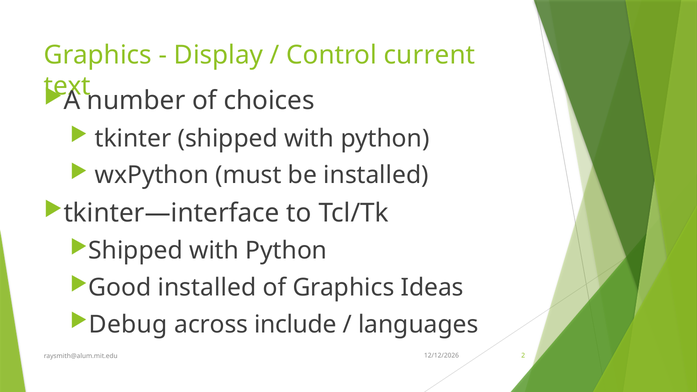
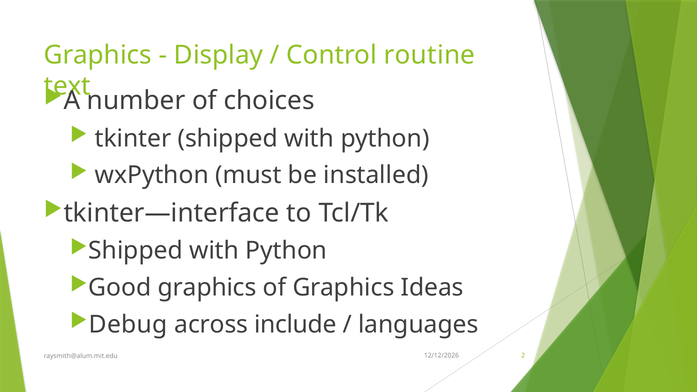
current: current -> routine (429, 55)
Good installed: installed -> graphics (207, 288)
